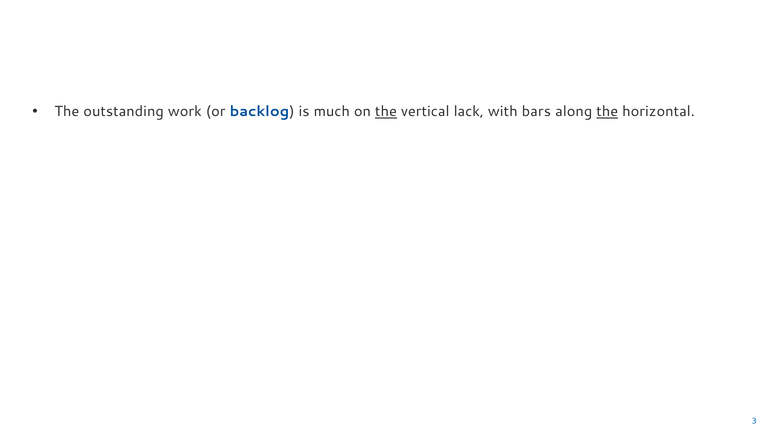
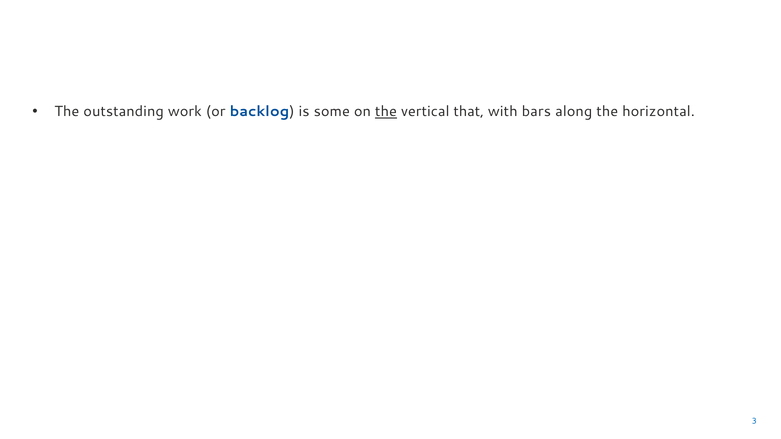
much: much -> some (332, 112)
lack: lack -> that (469, 112)
the underline: present -> none (607, 112)
